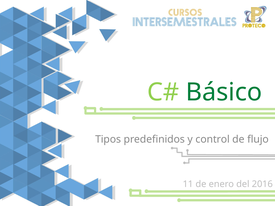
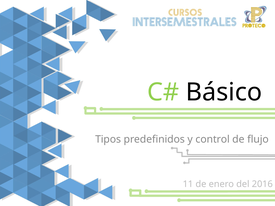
Básico colour: green -> black (224, 92)
